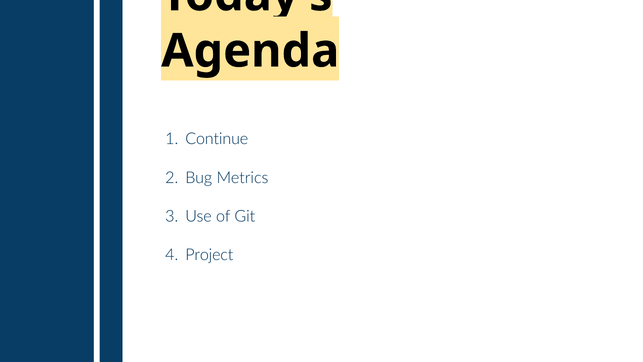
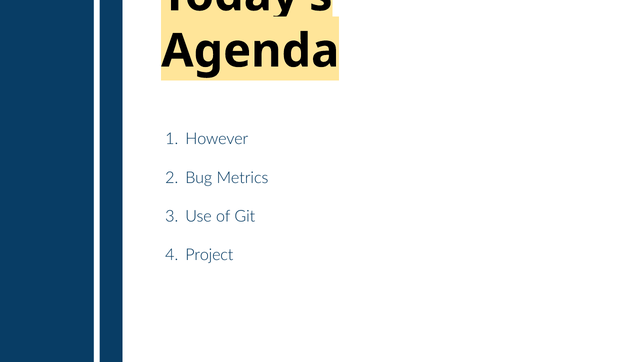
Continue: Continue -> However (217, 139)
